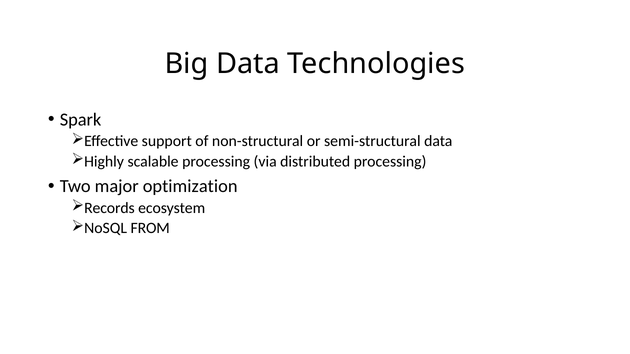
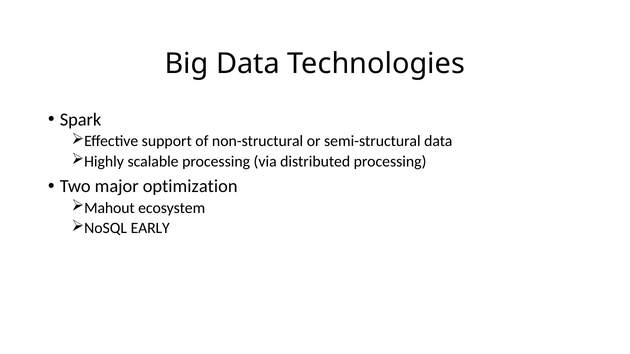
Records: Records -> Mahout (109, 208)
FROM: FROM -> EARLY (150, 229)
